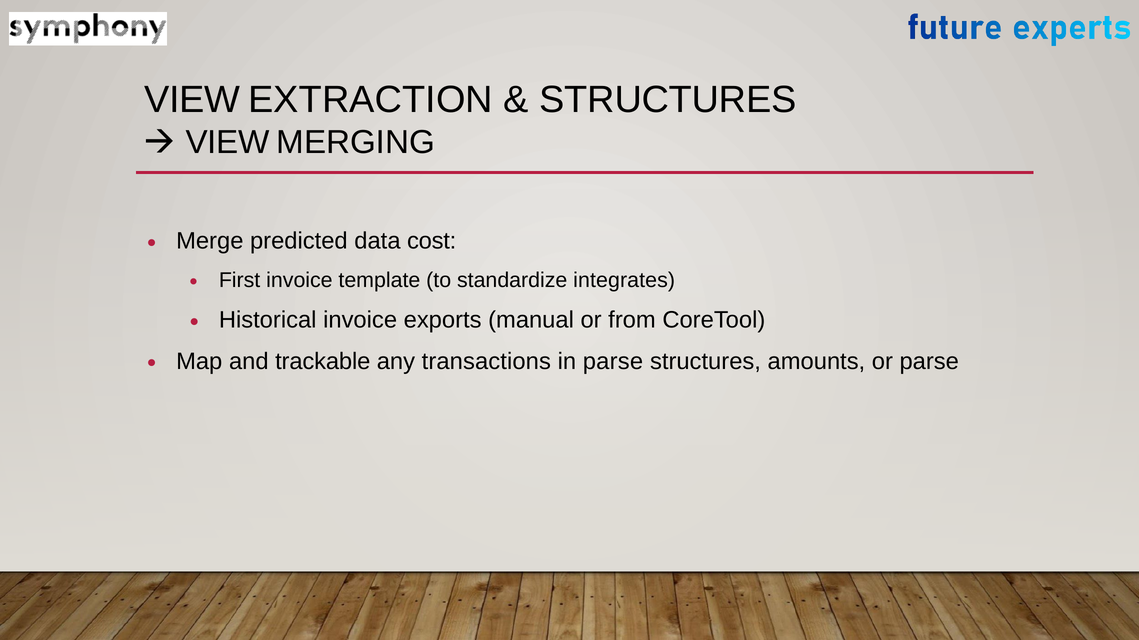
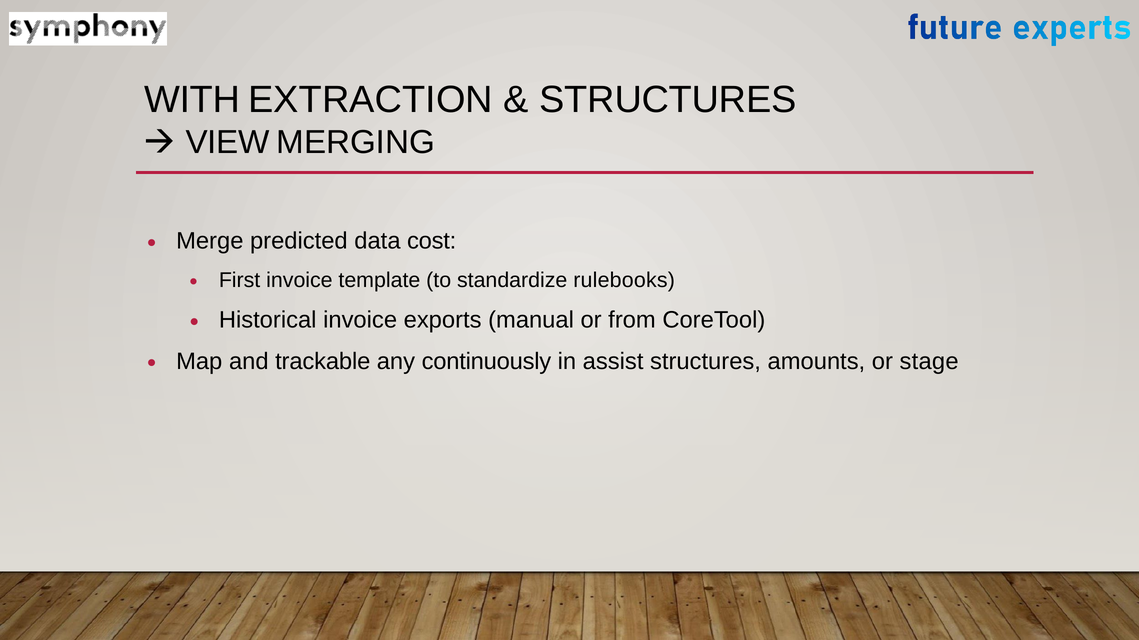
VIEW: VIEW -> WITH (192, 100)
integrates: integrates -> rulebooks (624, 280)
transactions: transactions -> continuously (486, 362)
in parse: parse -> assist (613, 362)
or parse: parse -> stage (929, 362)
